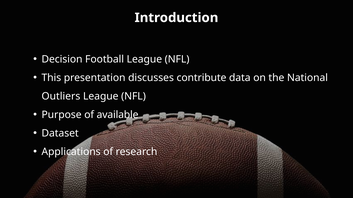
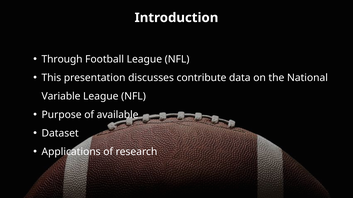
Decision: Decision -> Through (62, 59)
Outliers: Outliers -> Variable (61, 97)
